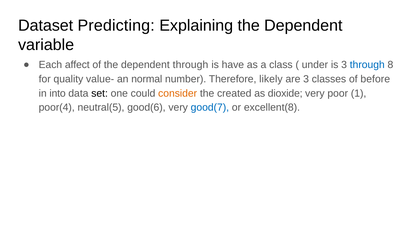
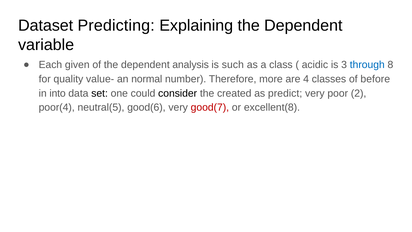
affect: affect -> given (77, 65)
dependent through: through -> analysis (191, 65)
have: have -> such (233, 65)
under: under -> acidic (315, 65)
likely: likely -> more (271, 79)
are 3: 3 -> 4 (306, 79)
consider colour: orange -> black (178, 93)
dioxide: dioxide -> predict (285, 93)
1: 1 -> 2 (359, 93)
good(7 colour: blue -> red (210, 107)
